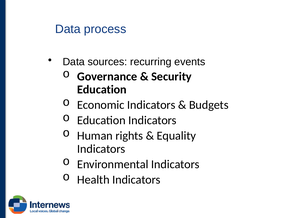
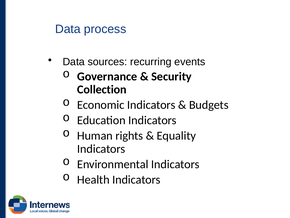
Education: Education -> Collection (102, 89)
